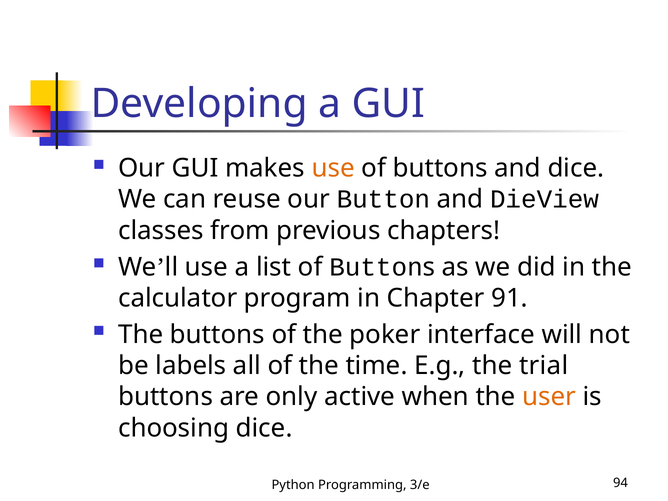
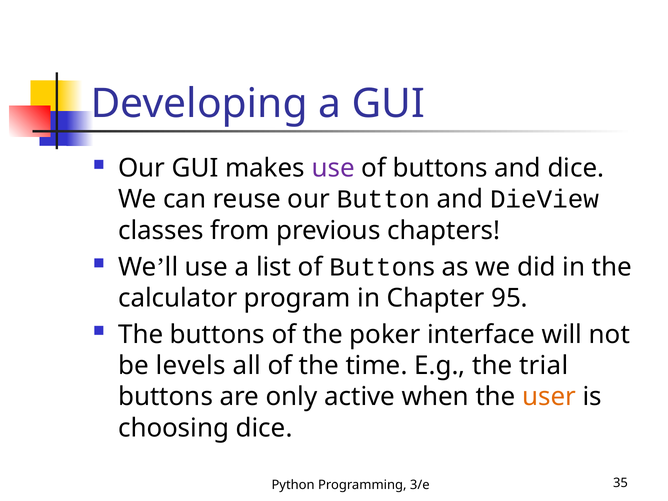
use colour: orange -> purple (333, 168)
91: 91 -> 95 (510, 298)
labels: labels -> levels (191, 366)
94: 94 -> 35 (621, 483)
